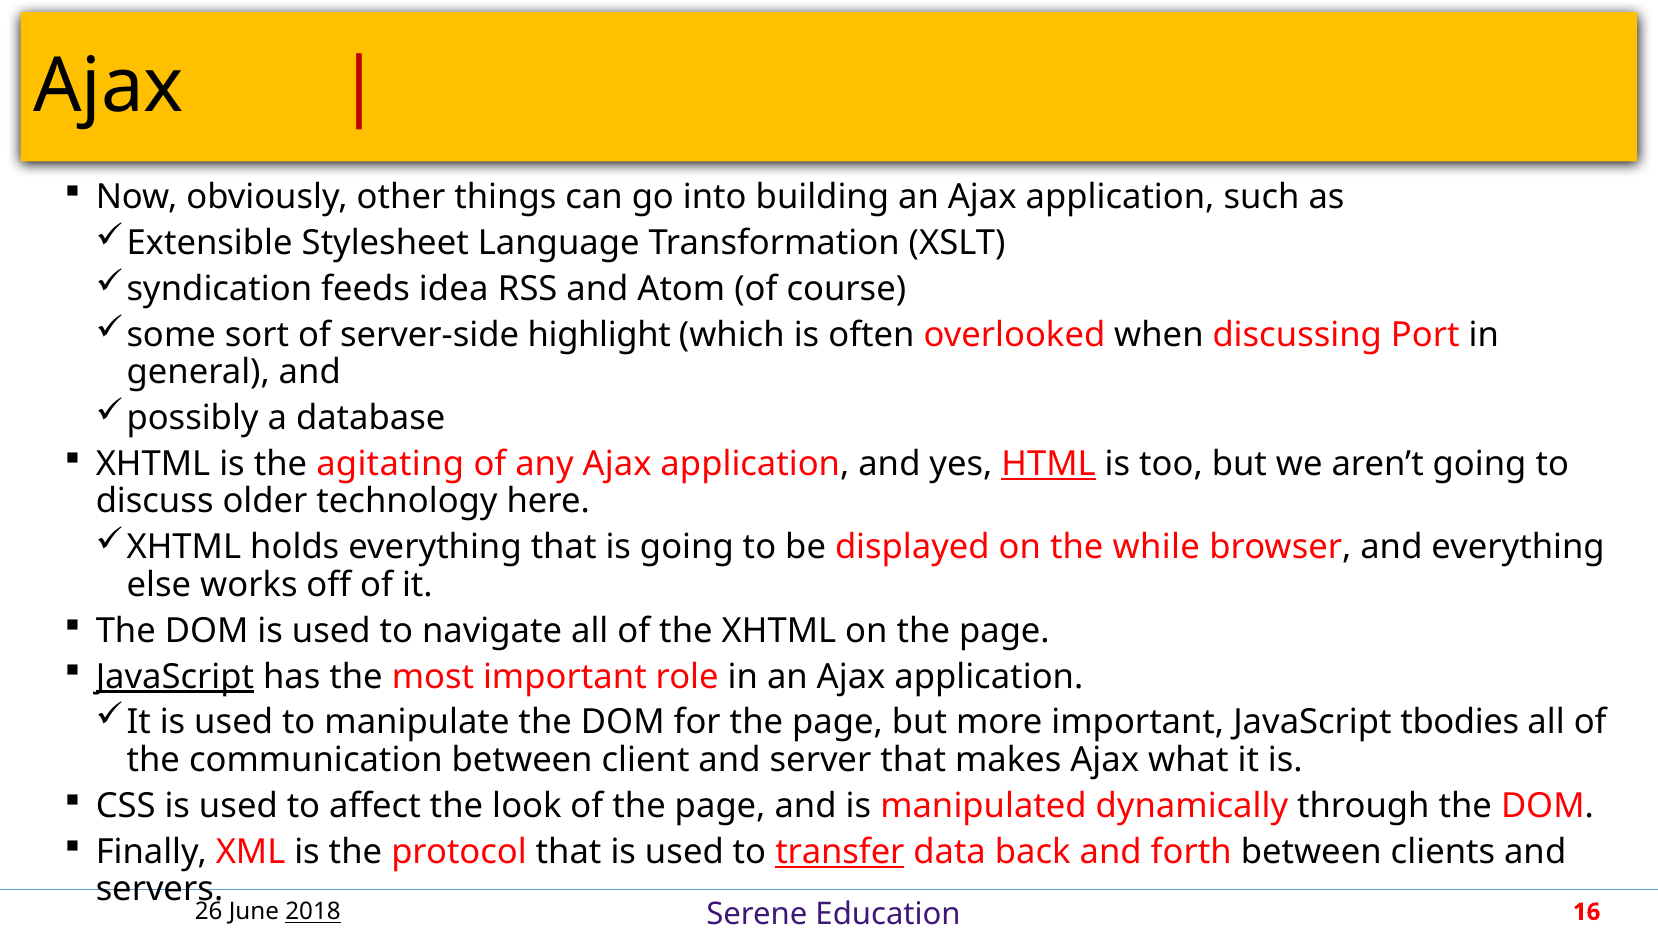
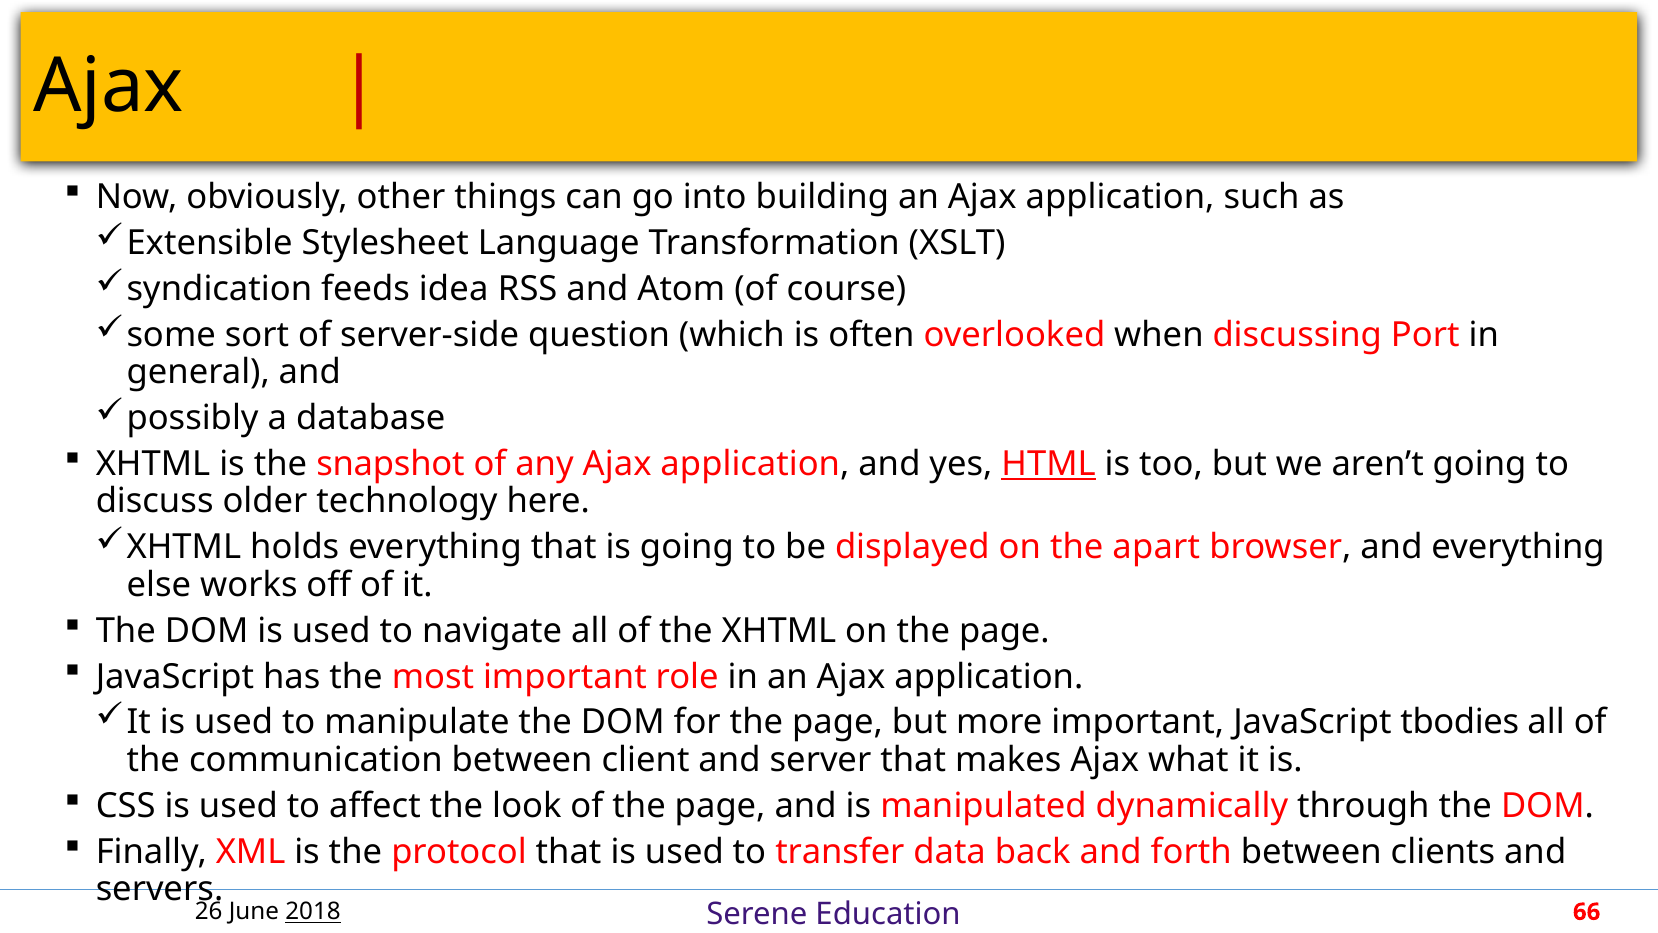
highlight: highlight -> question (599, 335)
agitating: agitating -> snapshot (390, 464)
while: while -> apart (1156, 547)
JavaScript underline: present -> none (175, 676)
transfer underline: present -> none (840, 851)
16: 16 -> 66 (1587, 912)
